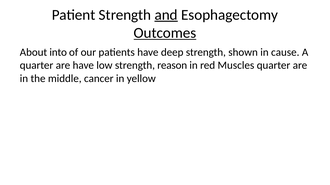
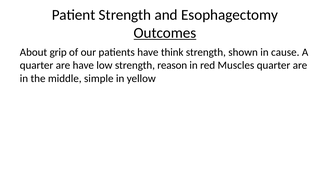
and underline: present -> none (166, 15)
into: into -> grip (58, 52)
deep: deep -> think (172, 52)
cancer: cancer -> simple (99, 79)
